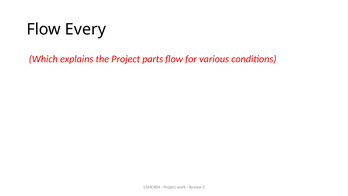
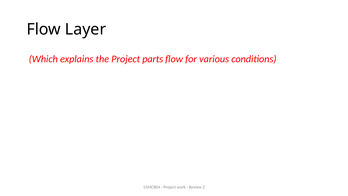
Every: Every -> Layer (86, 29)
